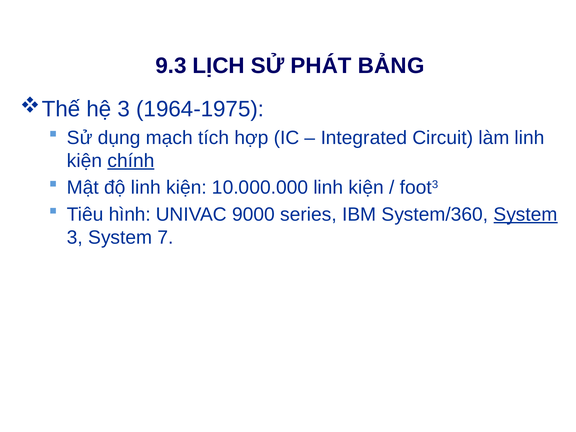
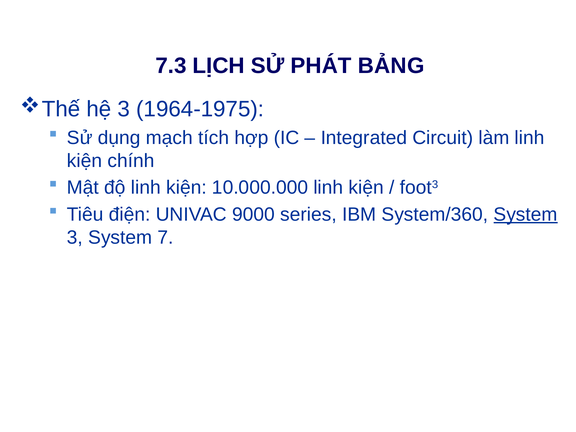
9.3: 9.3 -> 7.3 (171, 66)
chính underline: present -> none (131, 161)
hình: hình -> điện (130, 214)
